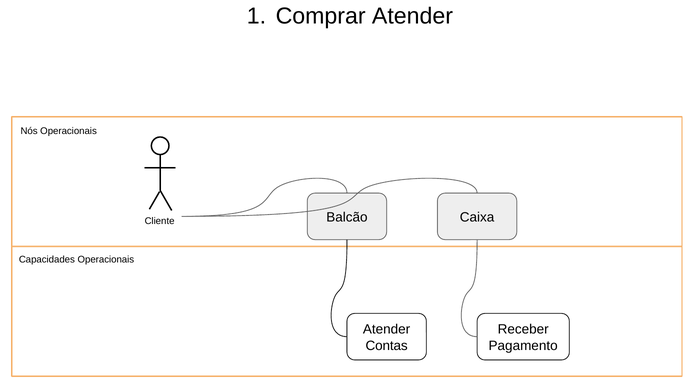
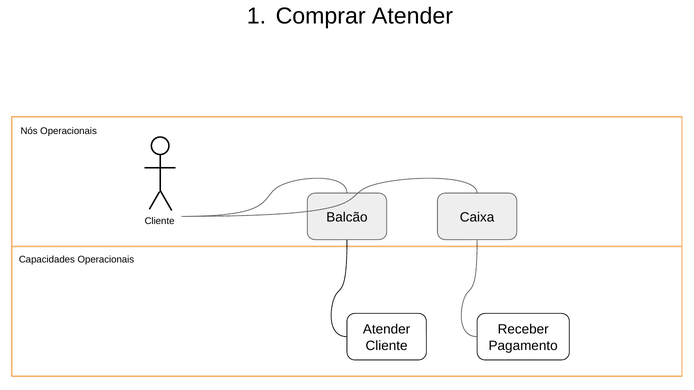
Contas: Contas -> Cliente (387, 346)
